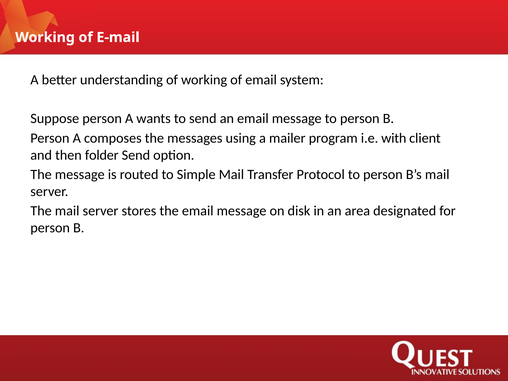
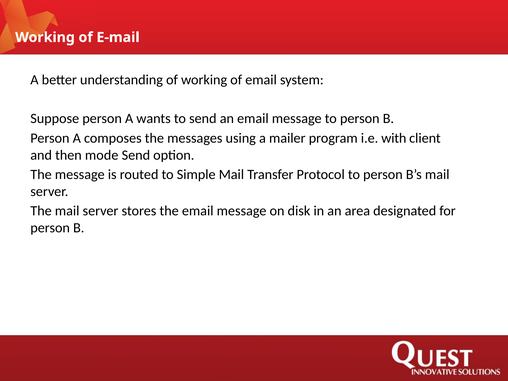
folder: folder -> mode (102, 155)
